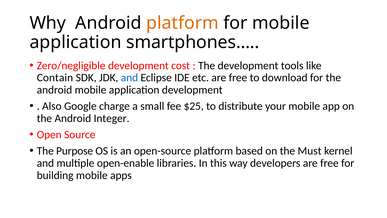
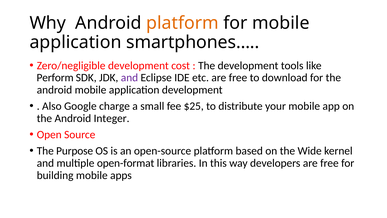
Contain: Contain -> Perform (55, 78)
and colour: blue -> purple (129, 78)
Must: Must -> Wide (310, 151)
open-enable: open-enable -> open-format (126, 163)
